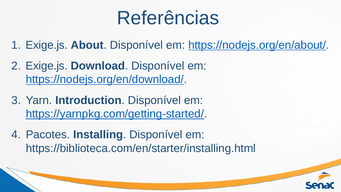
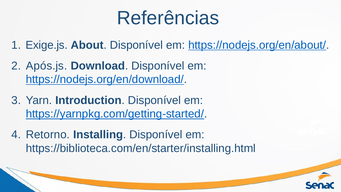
Exige.js: Exige.js -> Após.js (47, 66)
Pacotes: Pacotes -> Retorno (48, 135)
